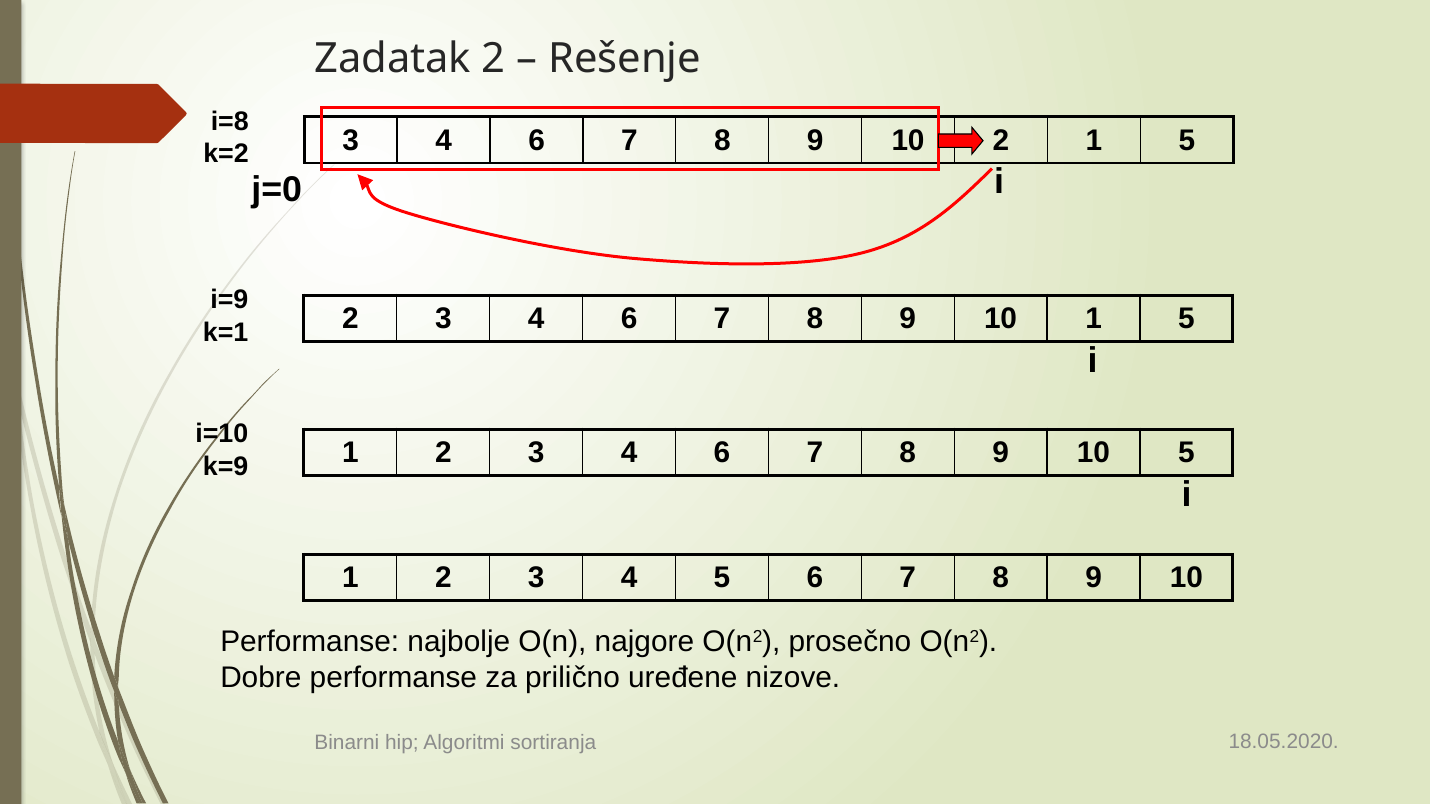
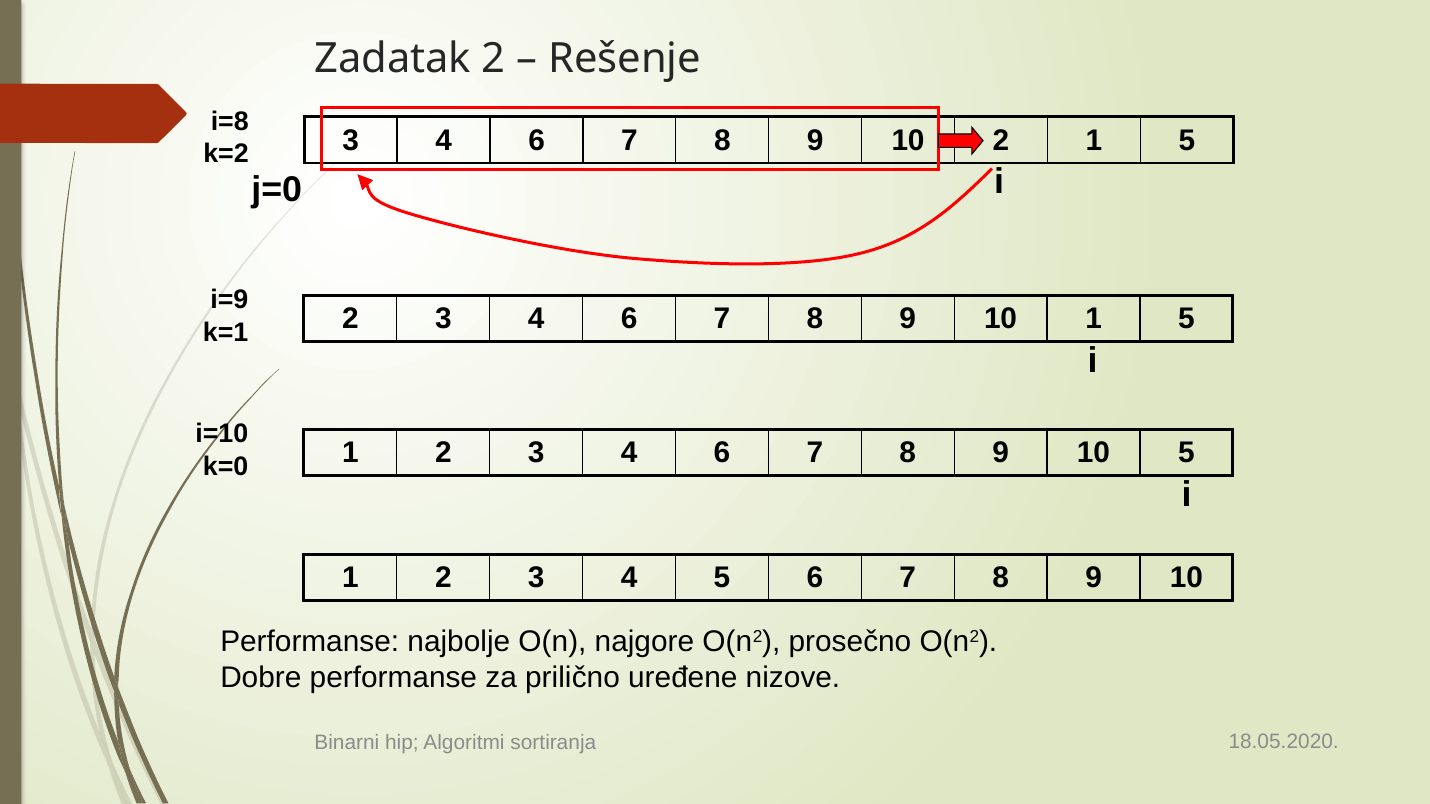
k=9: k=9 -> k=0 (226, 467)
